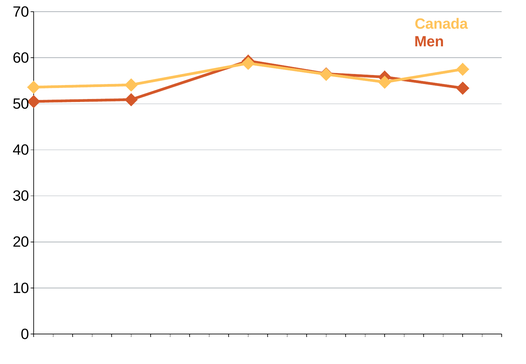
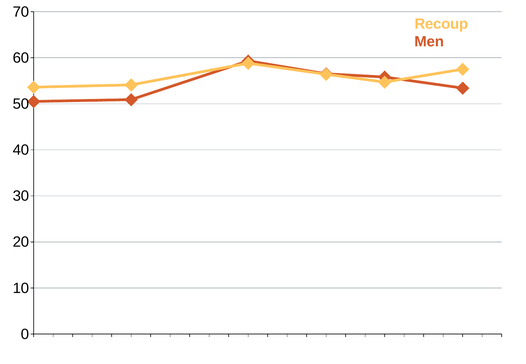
Canada: Canada -> Recoup (441, 24)
